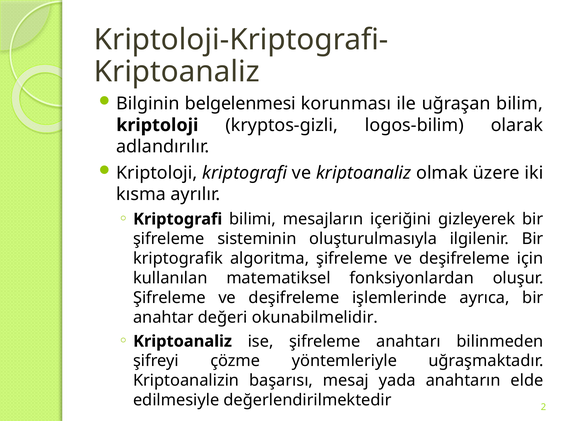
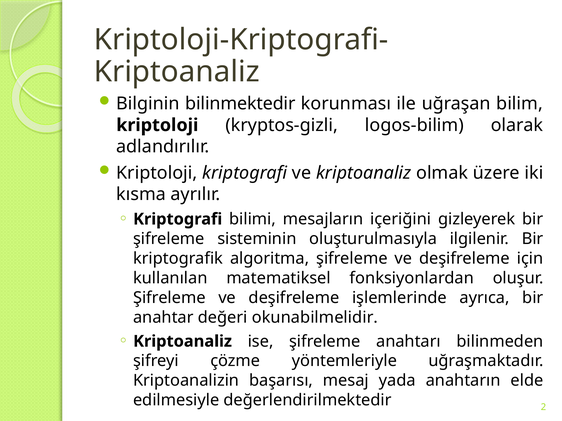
belgelenmesi: belgelenmesi -> bilinmektedir (240, 104)
